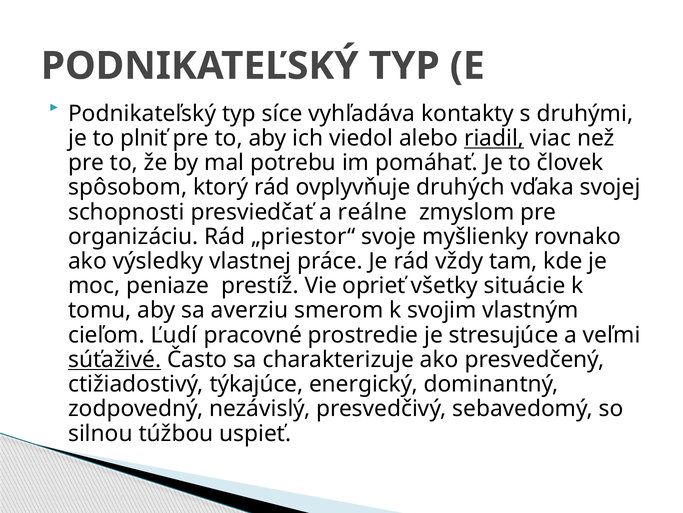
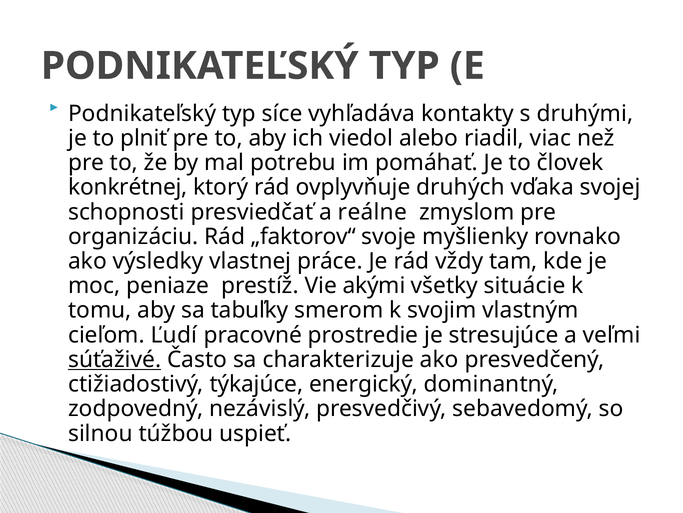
riadil underline: present -> none (494, 138)
spôsobom: spôsobom -> konkrétnej (128, 187)
„priestor“: „priestor“ -> „faktorov“ (303, 236)
oprieť: oprieť -> akými (374, 285)
averziu: averziu -> tabuľky (250, 310)
